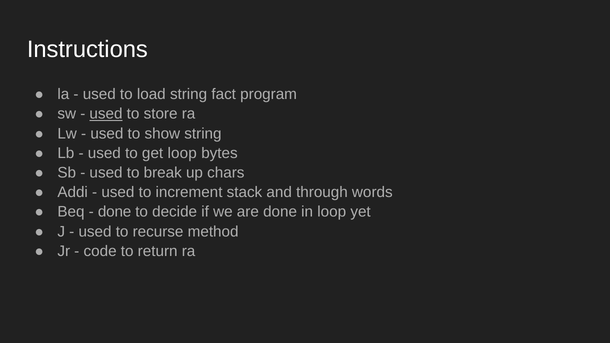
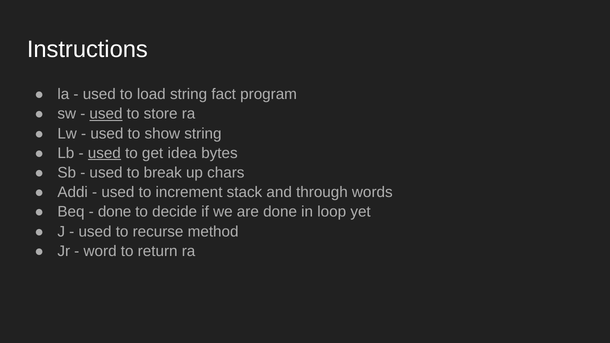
used underline: none -> present (104, 153)
get loop: loop -> idea (182, 153)
code: code -> word (100, 251)
